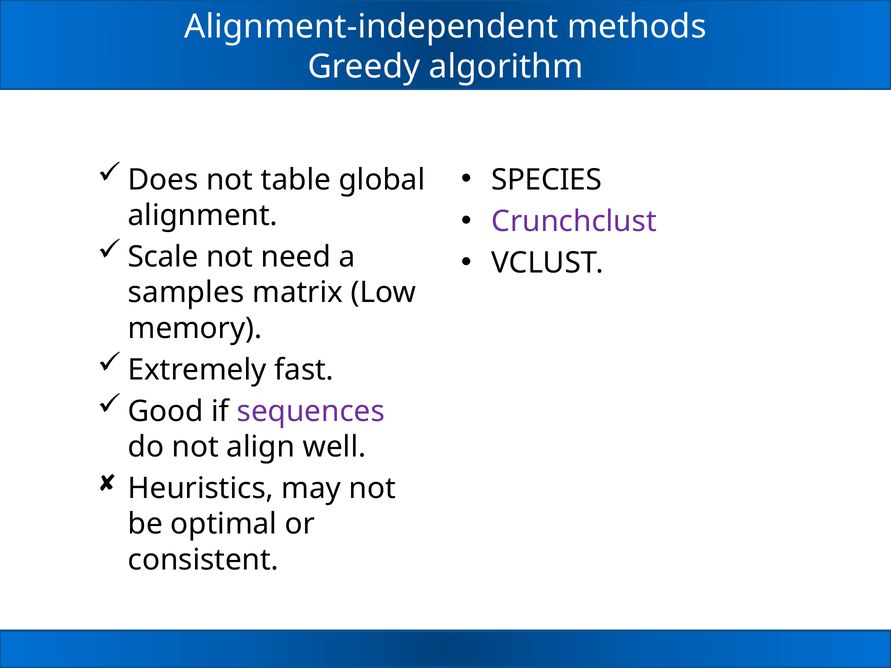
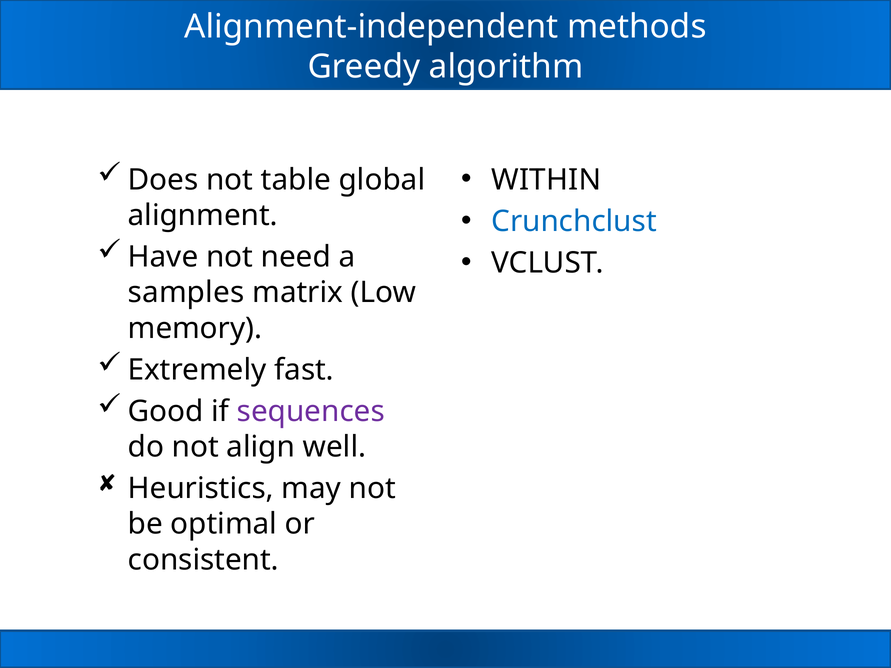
SPECIES: SPECIES -> WITHIN (546, 180)
Crunchclust colour: purple -> blue (574, 221)
Scale: Scale -> Have (163, 257)
